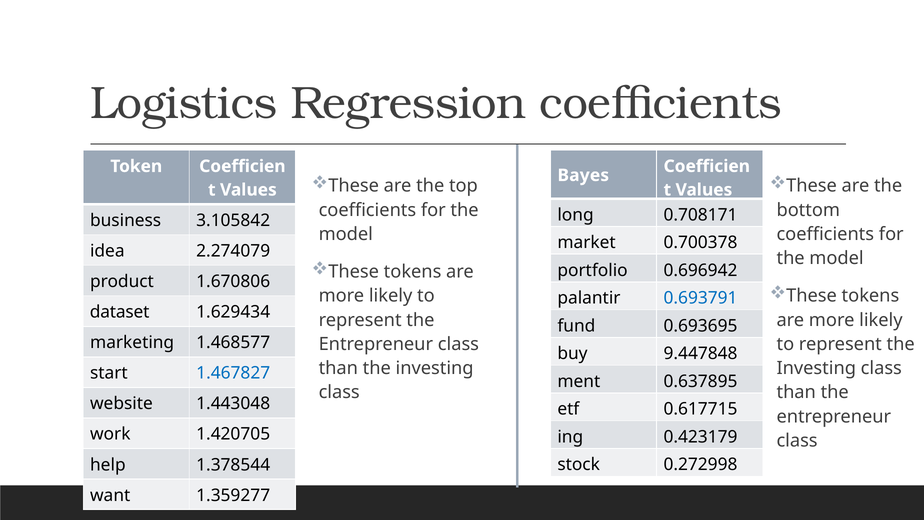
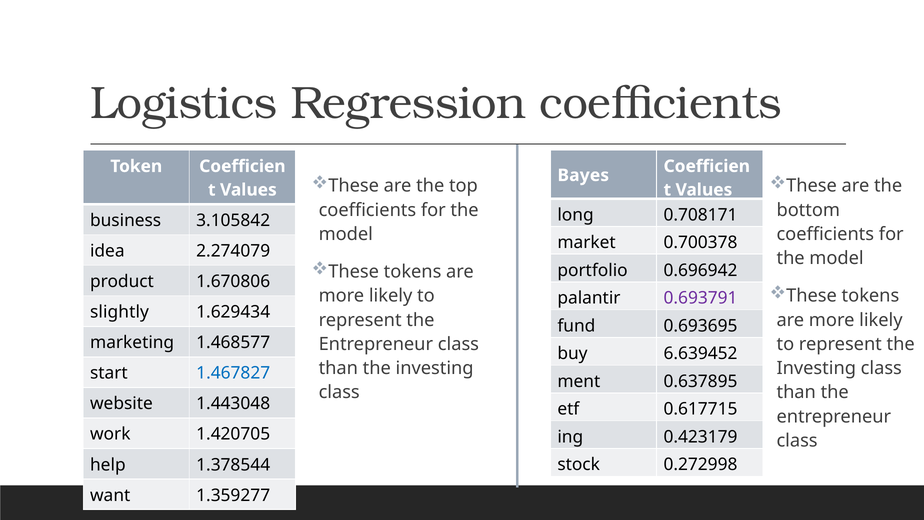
0.693791 colour: blue -> purple (701, 298)
dataset: dataset -> slightly (120, 312)
9.447848: 9.447848 -> 6.639452 (701, 353)
